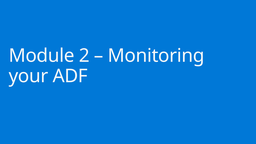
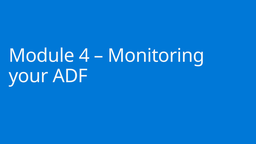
2: 2 -> 4 (84, 56)
